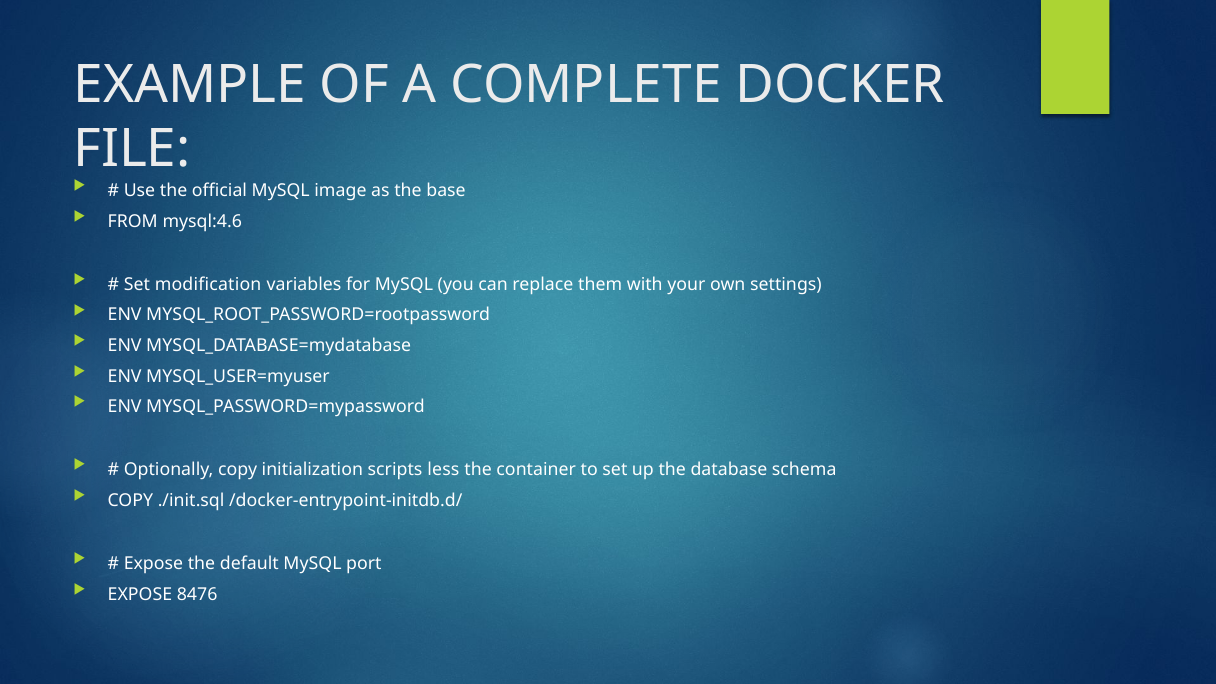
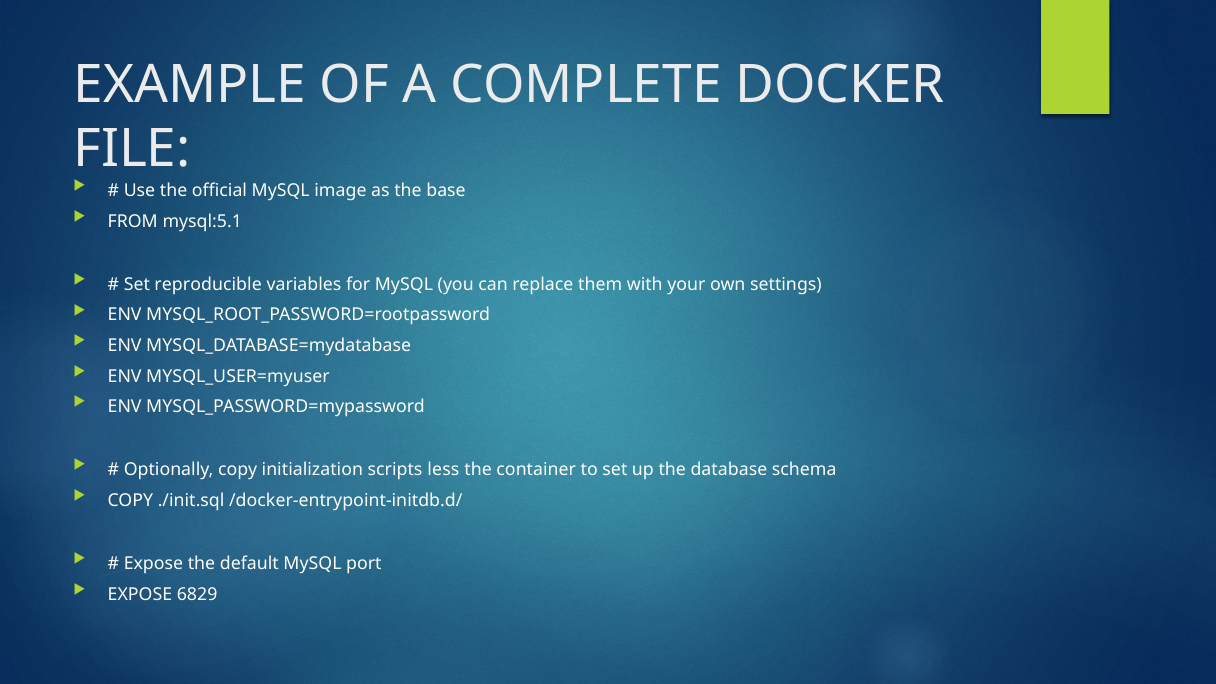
mysql:4.6: mysql:4.6 -> mysql:5.1 (202, 221)
modification: modification -> reproducible (208, 285)
8476: 8476 -> 6829 (197, 594)
